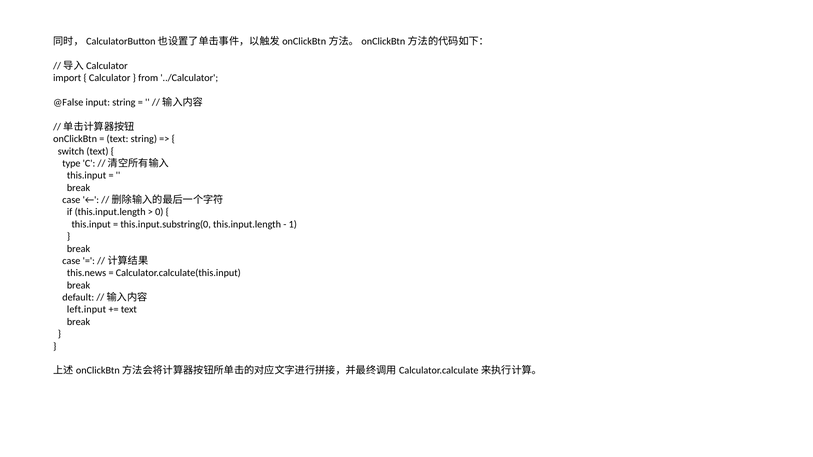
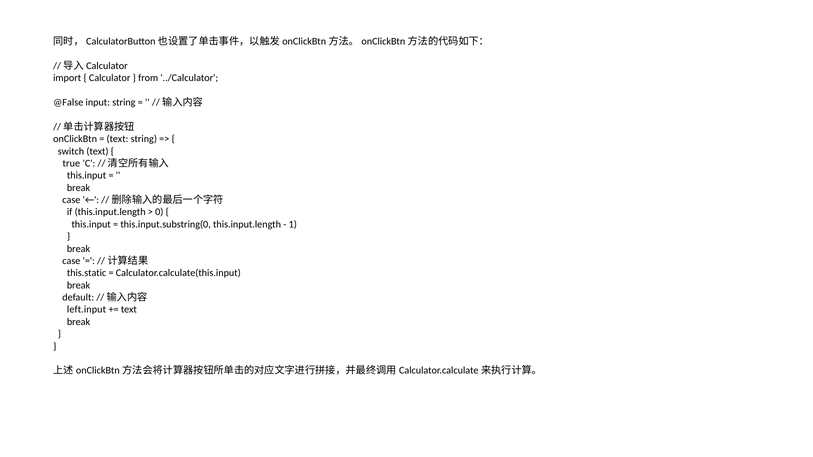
type: type -> true (71, 164)
this.news: this.news -> this.static (87, 273)
